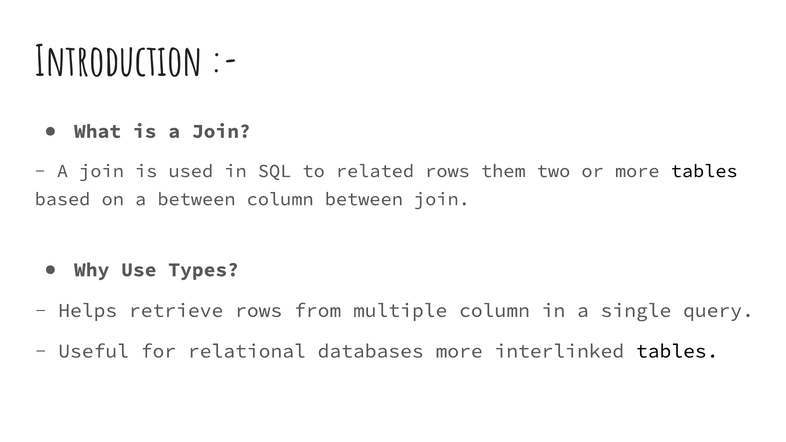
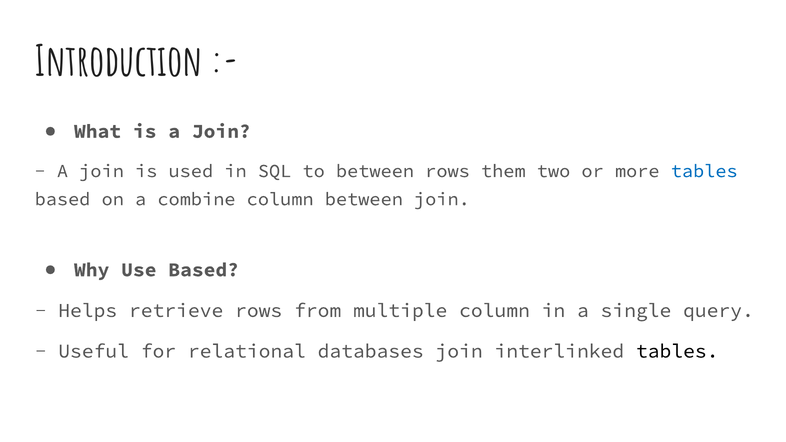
to related: related -> between (375, 171)
tables colour: black -> blue (704, 171)
a between: between -> combine (196, 199)
Use Types: Types -> Based (204, 270)
databases more: more -> join (459, 351)
